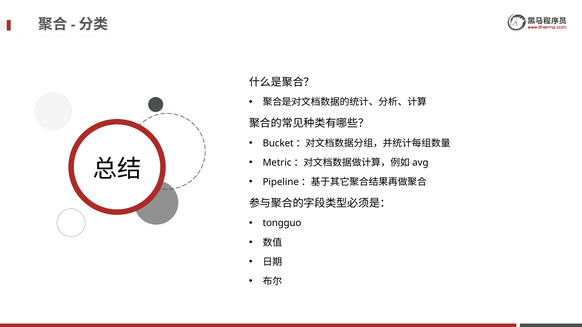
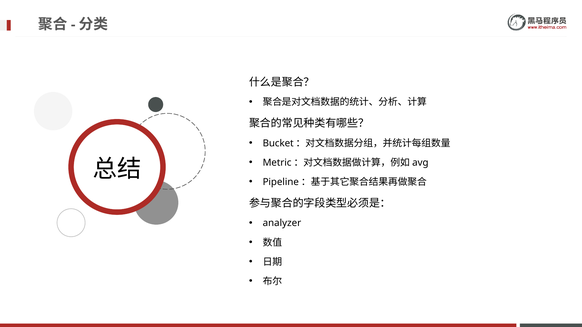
tongguo: tongguo -> analyzer (282, 223)
